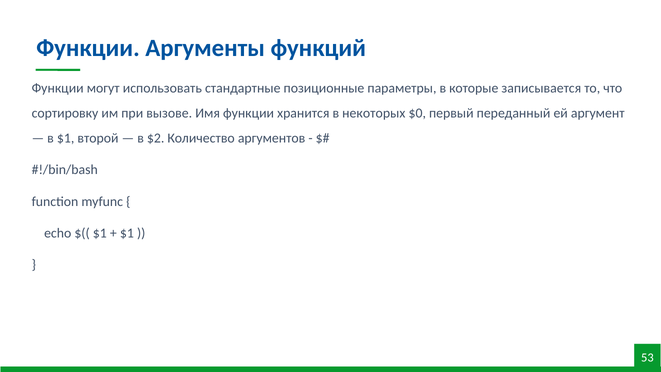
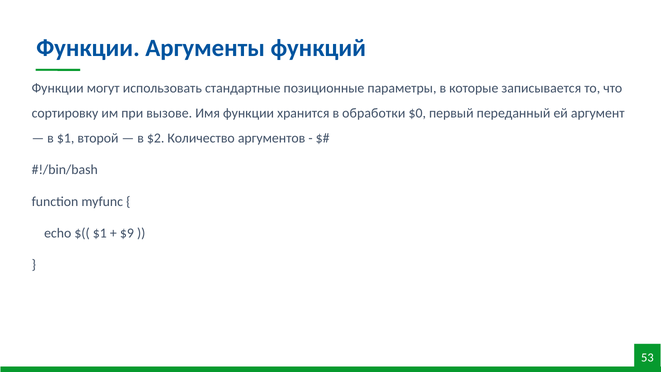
некоторых: некоторых -> обработки (374, 113)
$1: $1 -> $9 (127, 233)
